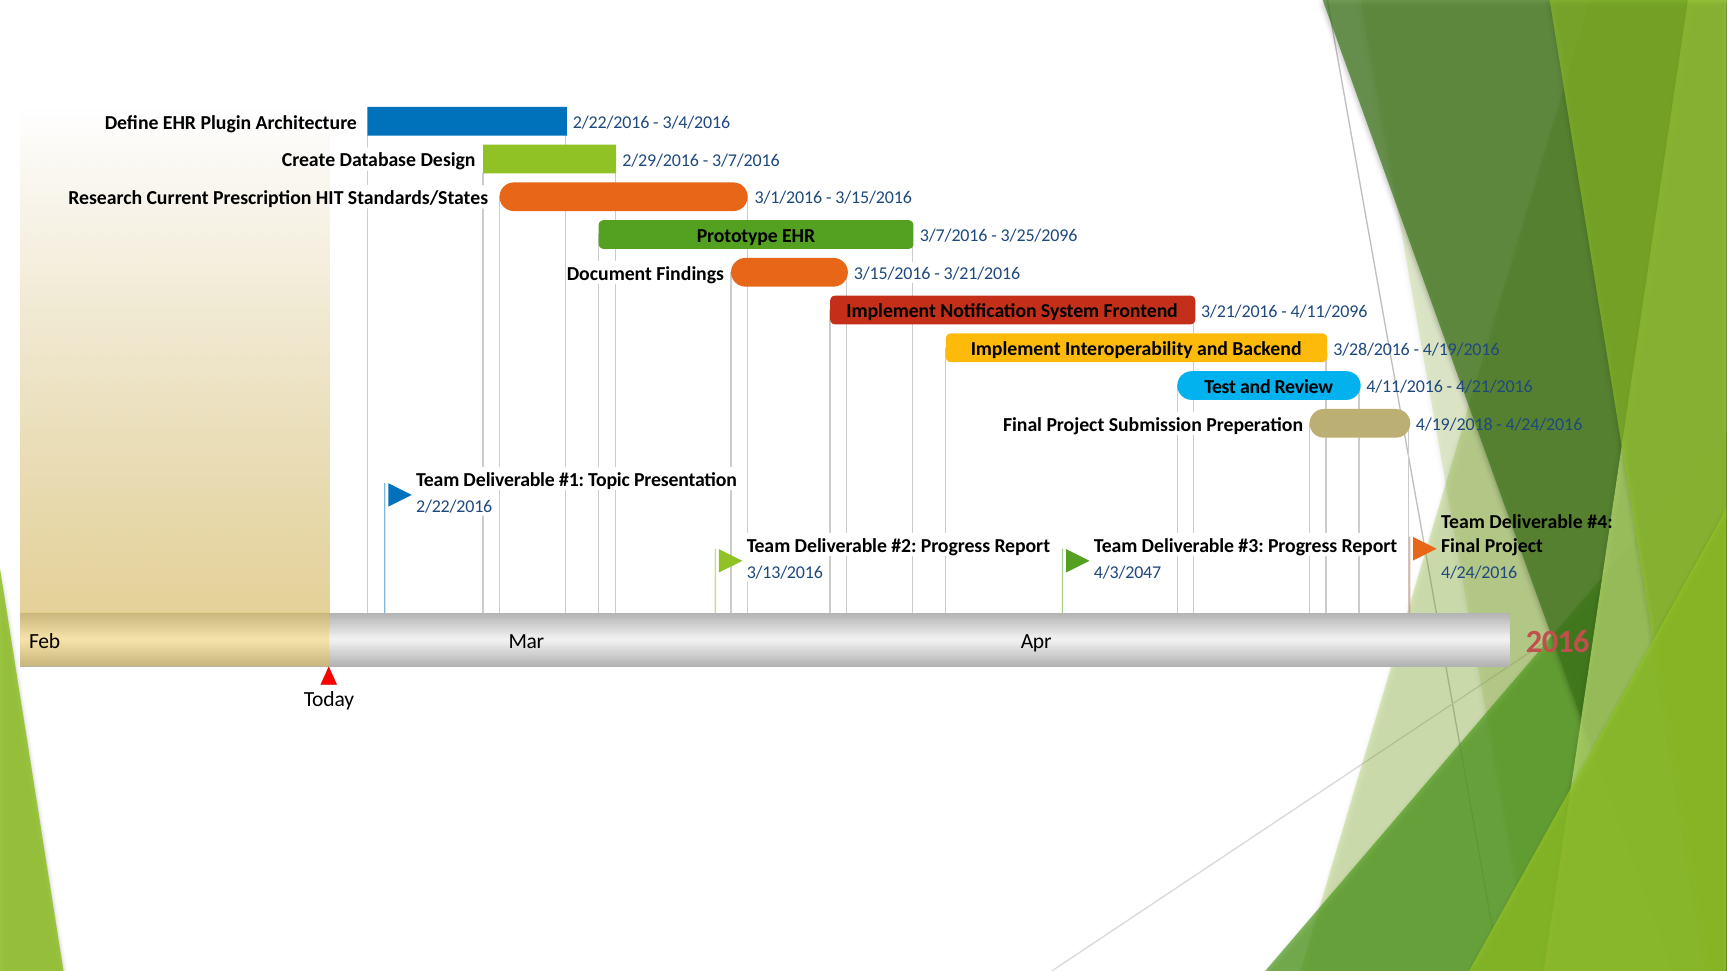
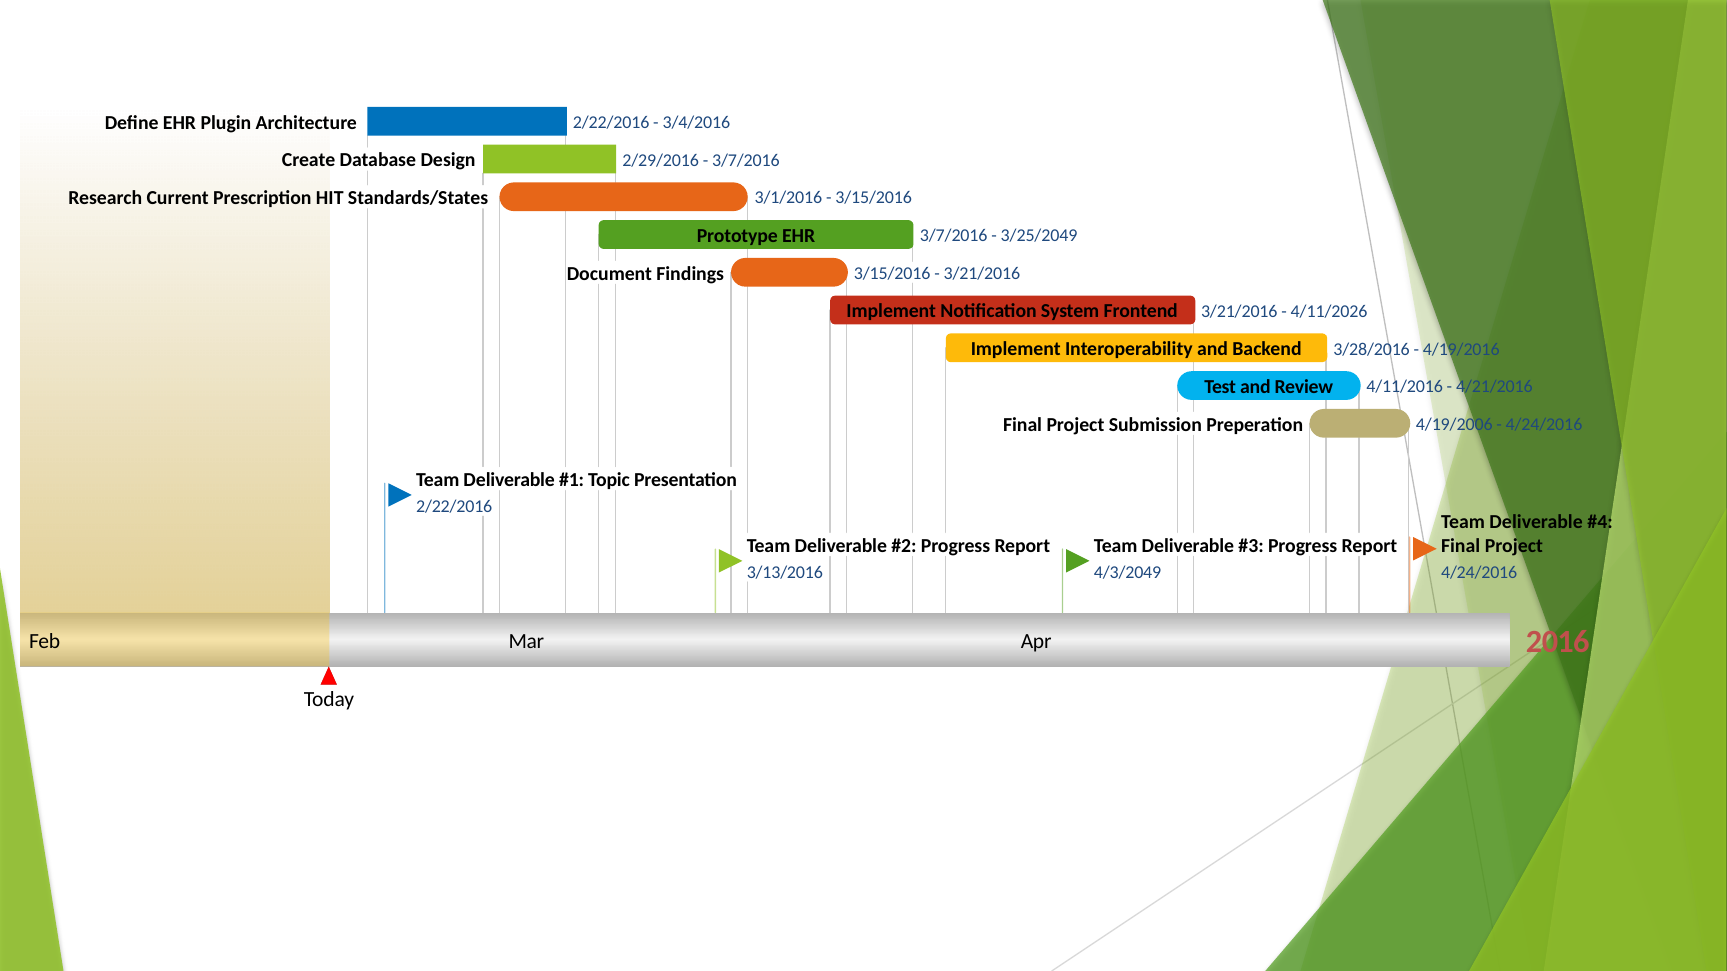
3/25/2096: 3/25/2096 -> 3/25/2049 (1039, 236)
4/11/2096: 4/11/2096 -> 4/11/2026 (1329, 311)
4/19/2018: 4/19/2018 -> 4/19/2006 (1454, 425)
4/3/2047: 4/3/2047 -> 4/3/2049 (1128, 573)
